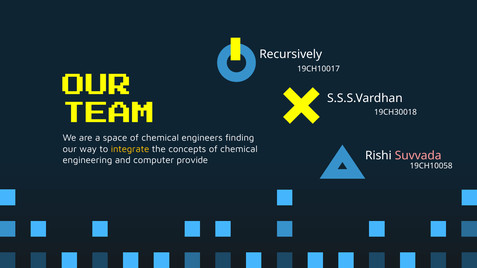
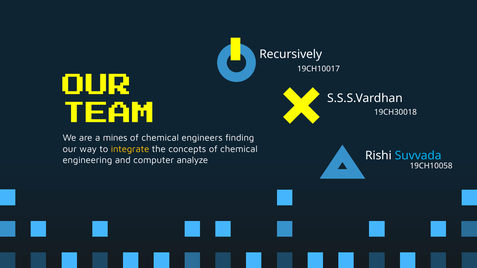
space: space -> mines (115, 138)
Suvvada colour: pink -> light blue (418, 156)
provide: provide -> analyze (192, 160)
